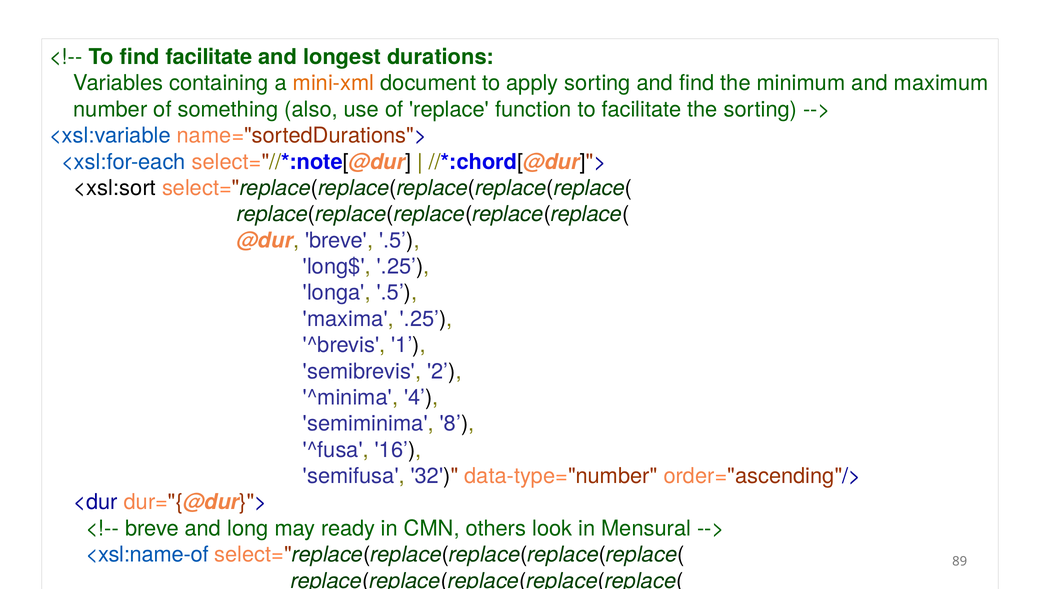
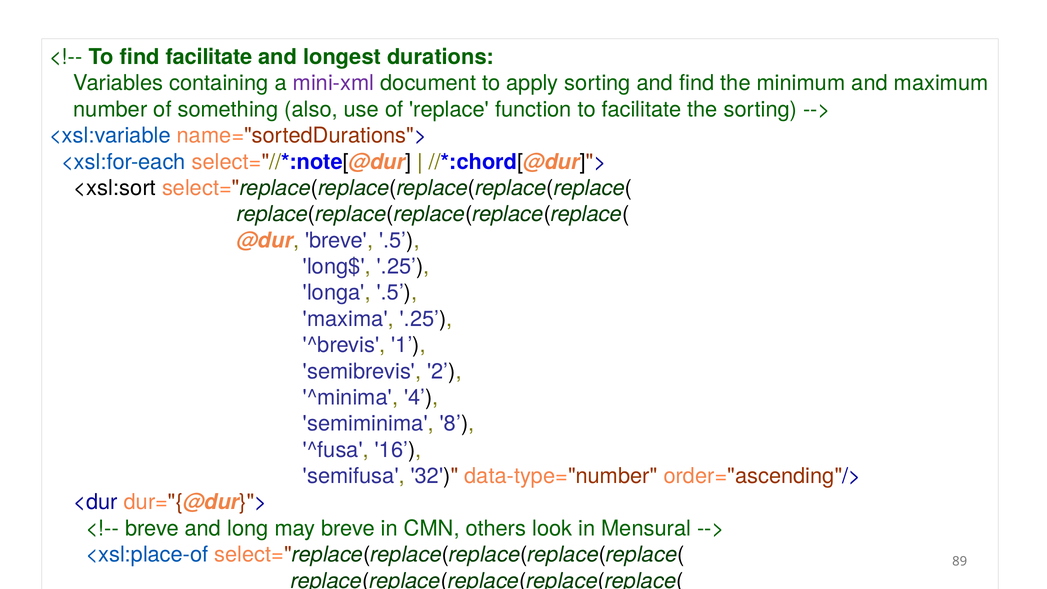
mini-xml colour: orange -> purple (334, 83)
may ready: ready -> breve (348, 528)
<xsl:name-of: <xsl:name-of -> <xsl:place-of (147, 555)
